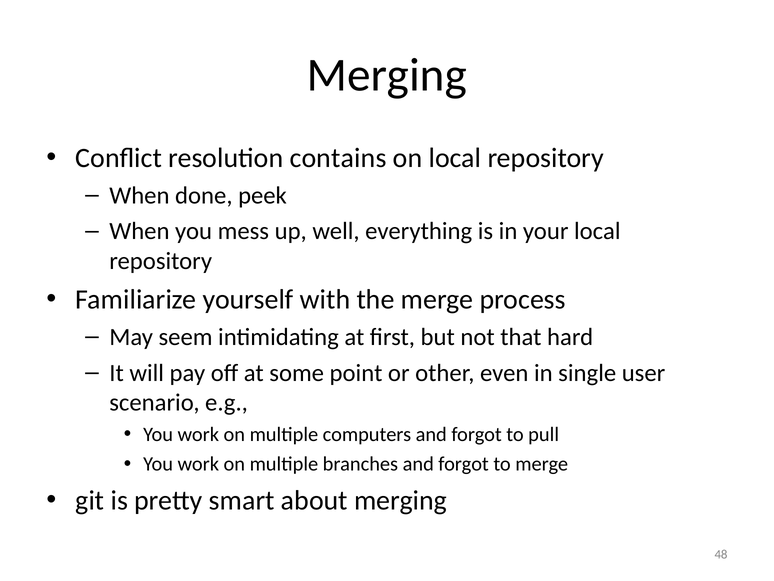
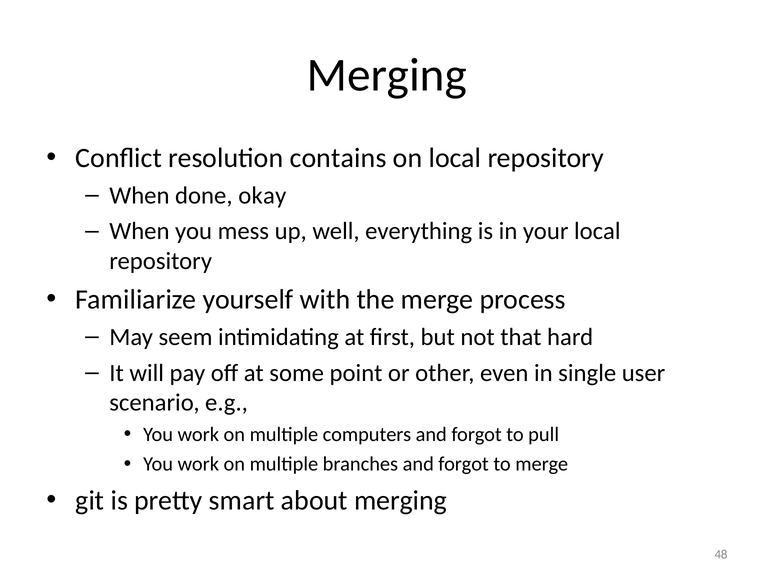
peek: peek -> okay (262, 195)
